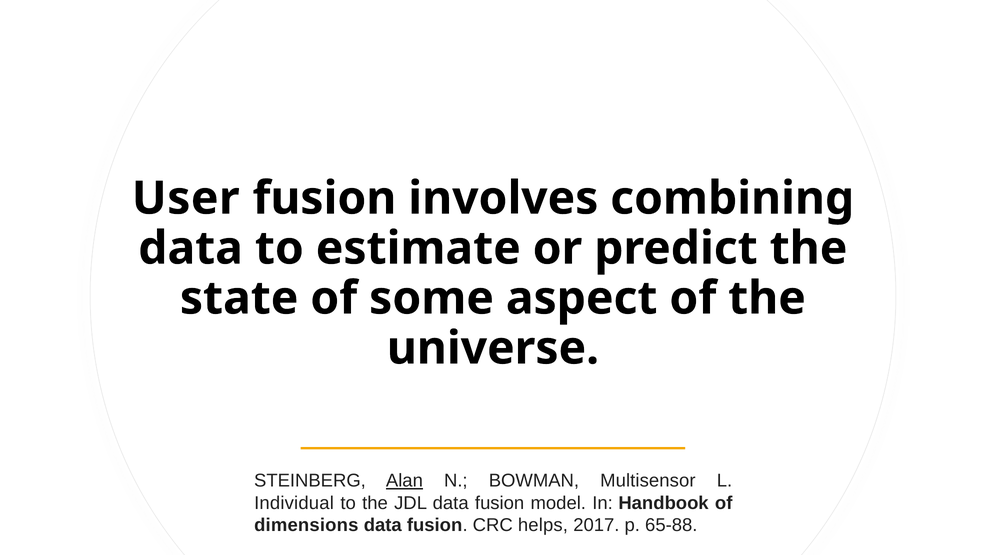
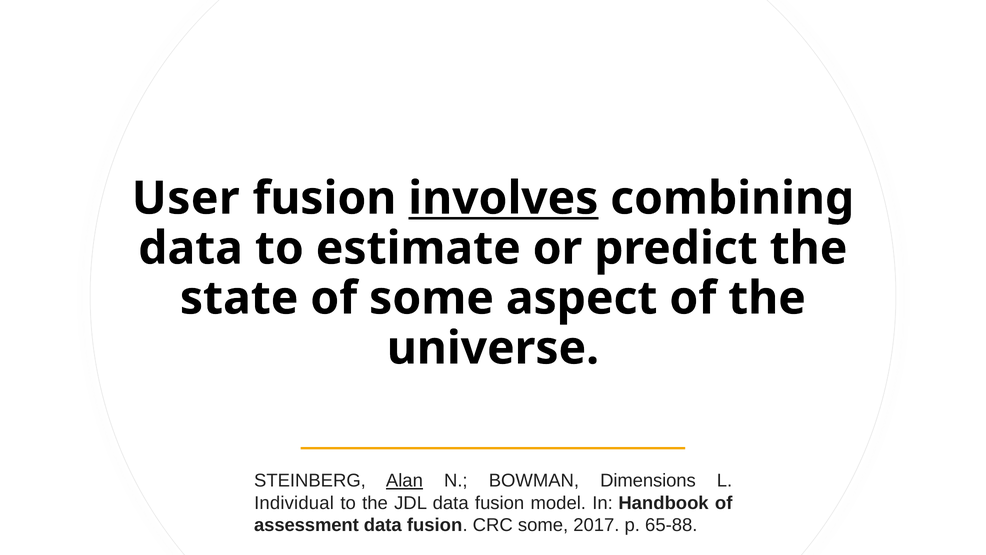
involves underline: none -> present (503, 198)
Multisensor: Multisensor -> Dimensions (648, 480)
dimensions: dimensions -> assessment (306, 525)
CRC helps: helps -> some (543, 525)
